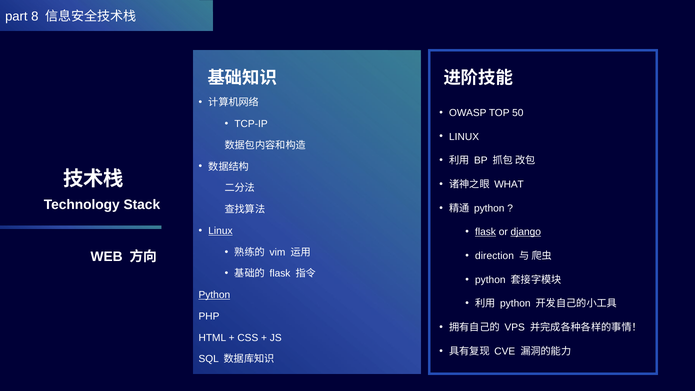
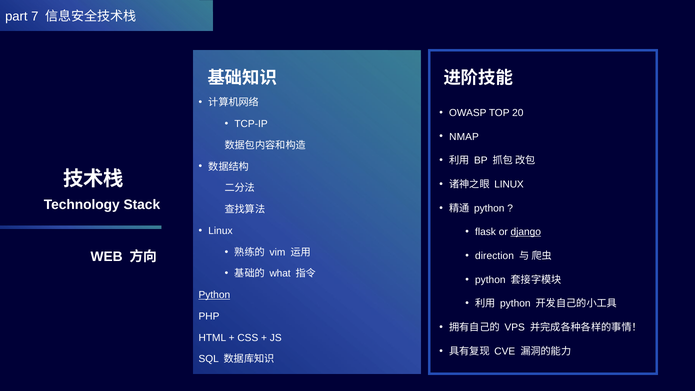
8: 8 -> 7 (35, 16)
50: 50 -> 20 (518, 113)
LINUX: LINUX -> NMAP (464, 137)
WHAT: WHAT -> LINUX (509, 184)
Linux underline: present -> none (220, 231)
flask underline: present -> none (486, 232)
flask: flask -> what (280, 274)
